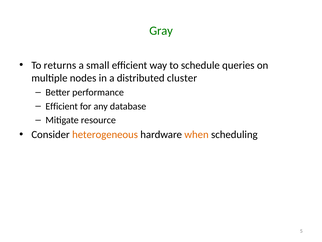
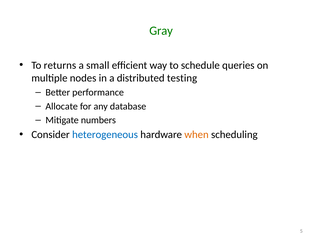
cluster: cluster -> testing (182, 78)
Efficient: Efficient -> Allocate (62, 106)
resource: resource -> numbers (98, 120)
heterogeneous colour: orange -> blue (105, 134)
